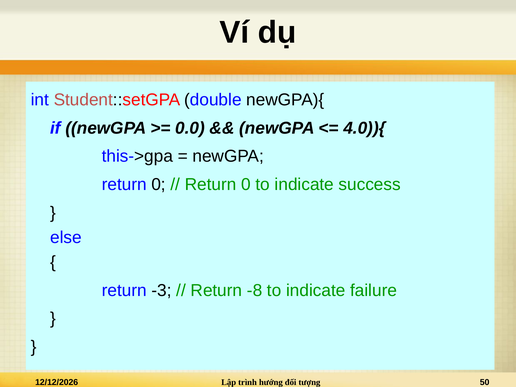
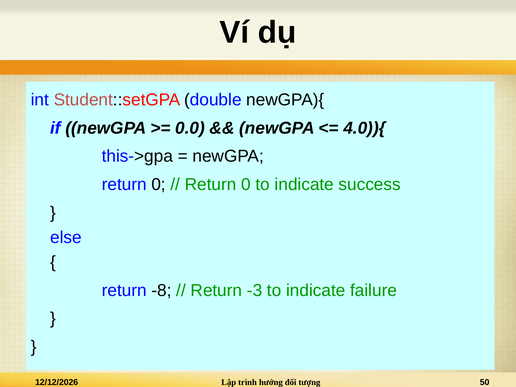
-3: -3 -> -8 (161, 290)
-8: -8 -> -3 (255, 290)
